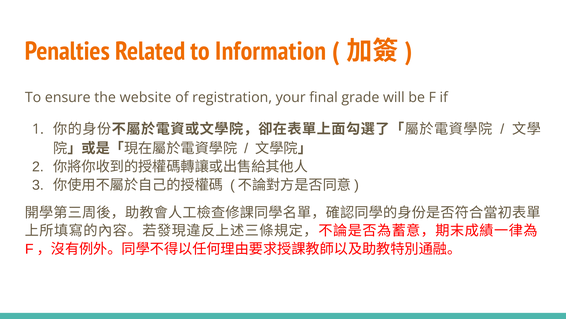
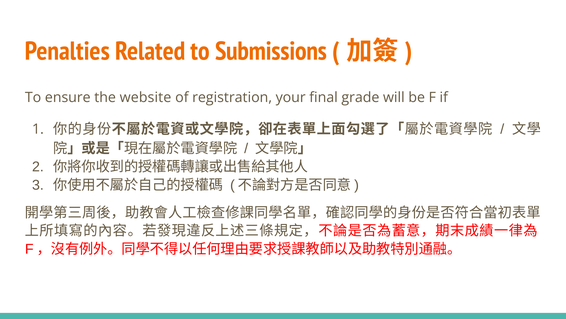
Information: Information -> Submissions (271, 51)
